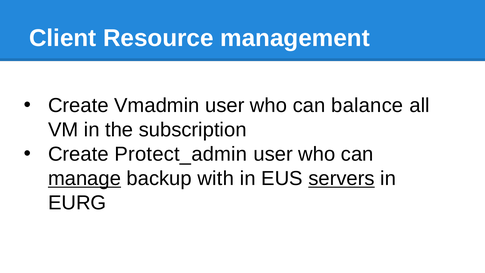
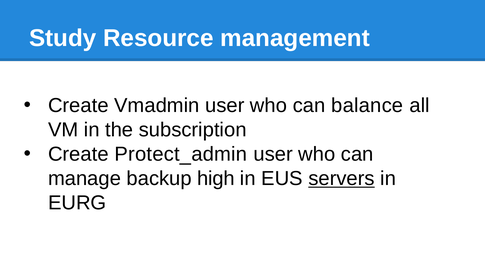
Client: Client -> Study (63, 38)
manage underline: present -> none (84, 178)
with: with -> high (216, 178)
